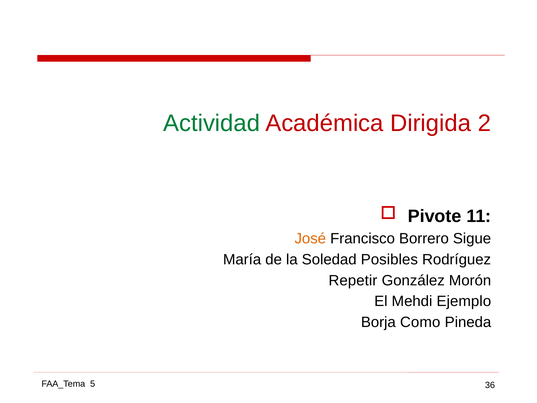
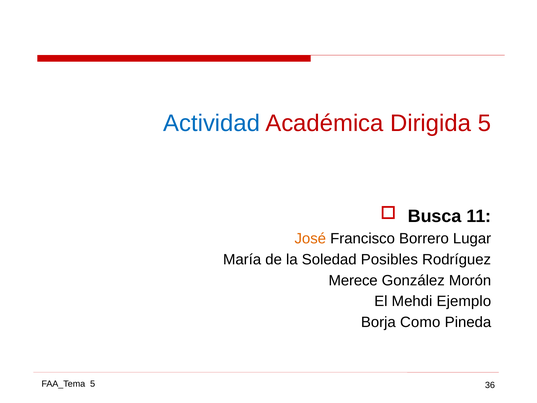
Actividad colour: green -> blue (212, 123)
Dirigida 2: 2 -> 5 (484, 123)
Pivote: Pivote -> Busca (435, 216)
Sigue: Sigue -> Lugar (472, 239)
Repetir: Repetir -> Merece (353, 280)
